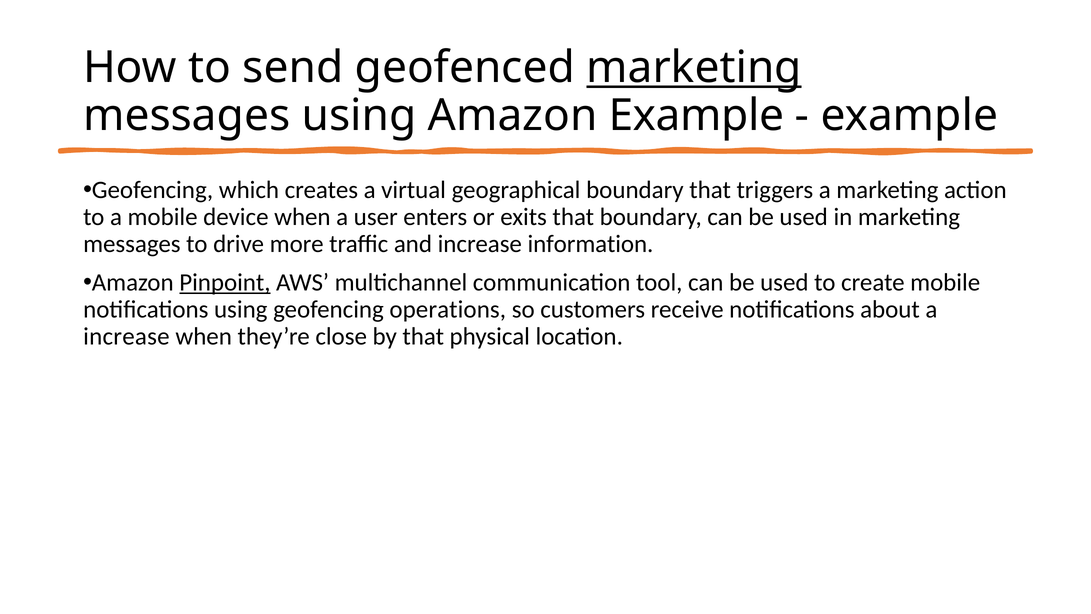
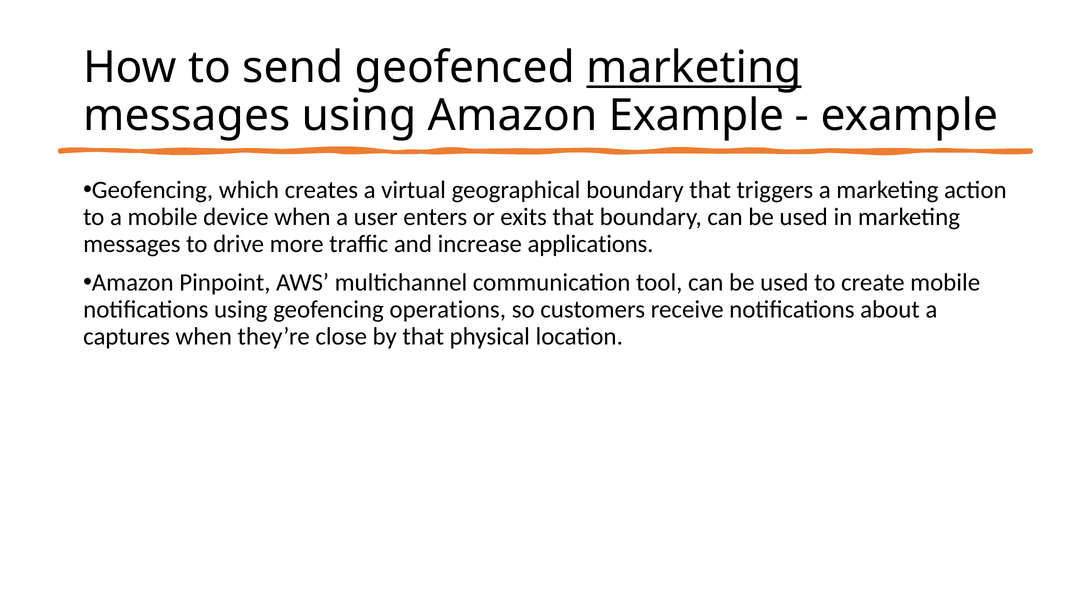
information: information -> applications (591, 244)
Pinpoint underline: present -> none (225, 282)
increase: increase -> captures (127, 336)
